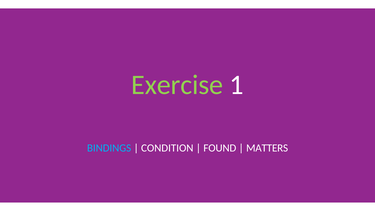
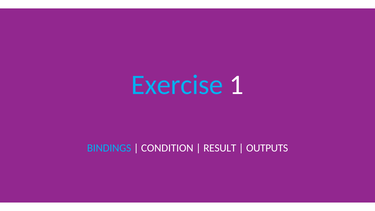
Exercise colour: light green -> light blue (177, 85)
FOUND: FOUND -> RESULT (220, 148)
MATTERS: MATTERS -> OUTPUTS (267, 148)
